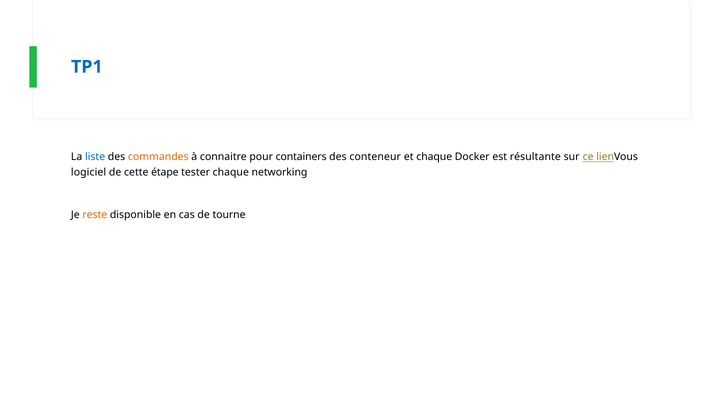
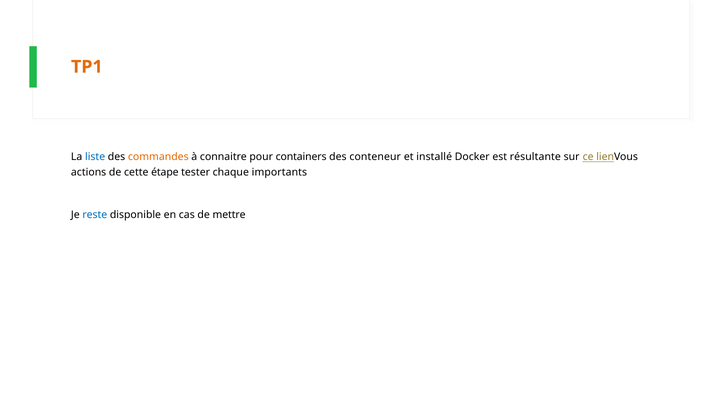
TP1 colour: blue -> orange (87, 67)
et chaque: chaque -> installé (434, 157)
logiciel: logiciel -> actions (89, 172)
networking: networking -> importants (279, 172)
reste colour: orange -> blue (95, 215)
tourne: tourne -> mettre (229, 215)
